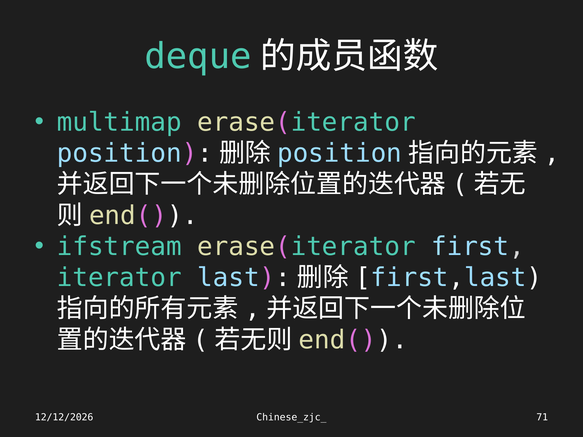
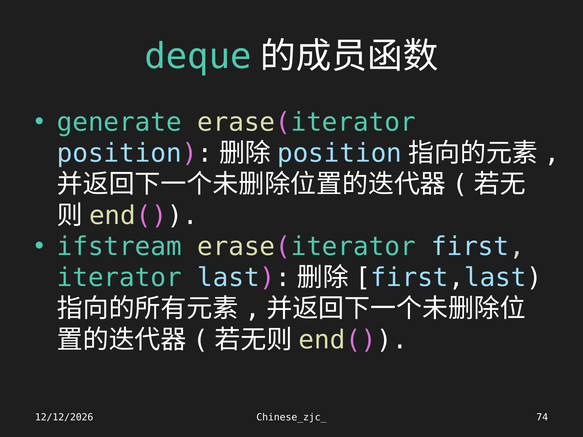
multimap: multimap -> generate (119, 122)
71: 71 -> 74 (542, 418)
